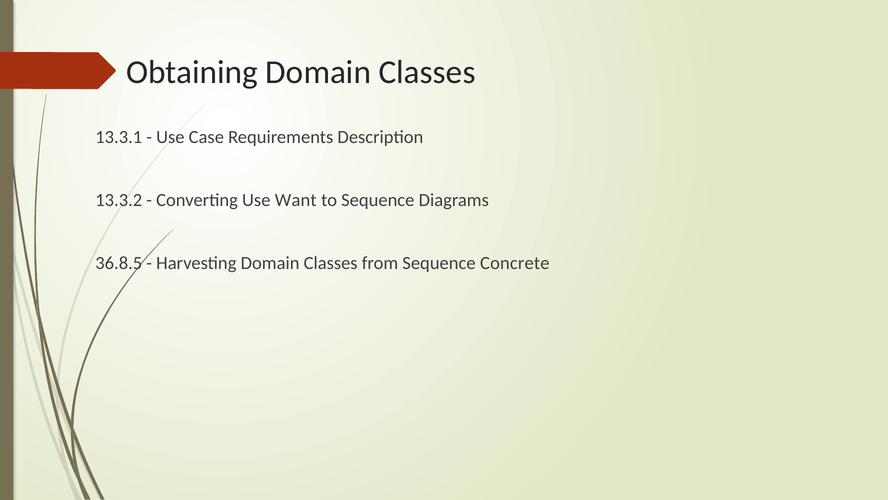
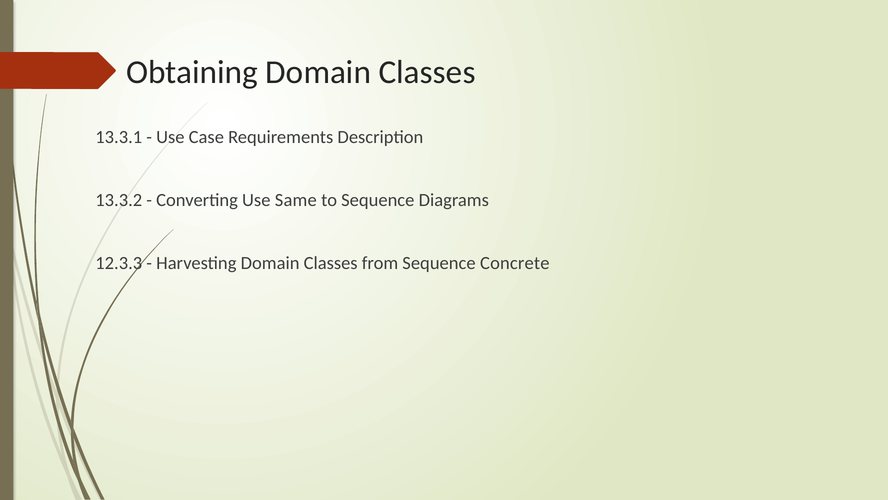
Want: Want -> Same (296, 200)
36.8.5: 36.8.5 -> 12.3.3 (119, 263)
